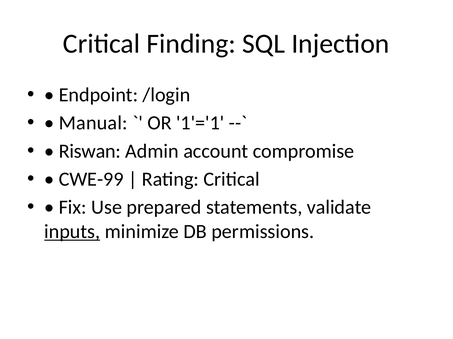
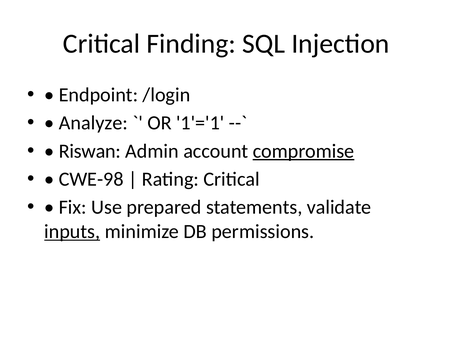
Manual: Manual -> Analyze (93, 123)
compromise underline: none -> present (304, 151)
CWE-99: CWE-99 -> CWE-98 (91, 180)
